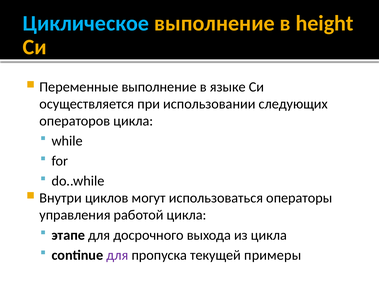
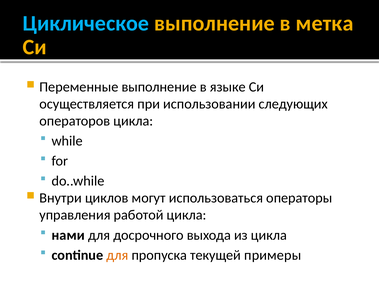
height: height -> метка (325, 23)
этапе: этапе -> нами (68, 235)
для colour: purple -> orange (117, 255)
